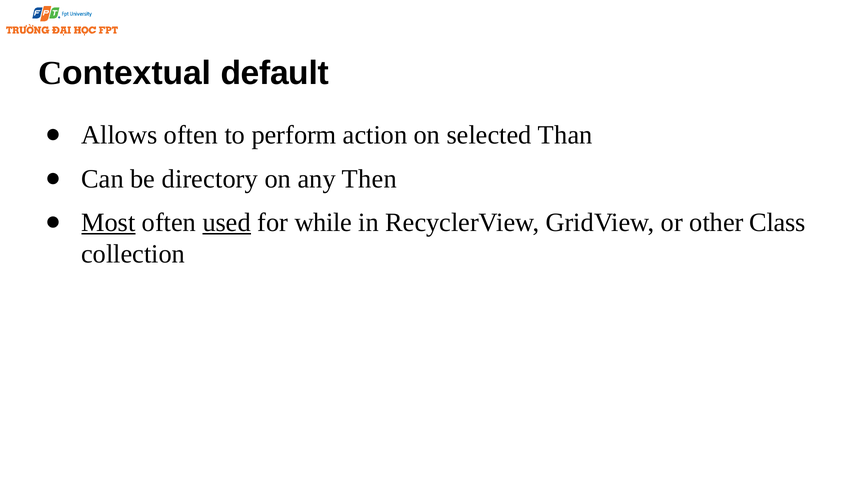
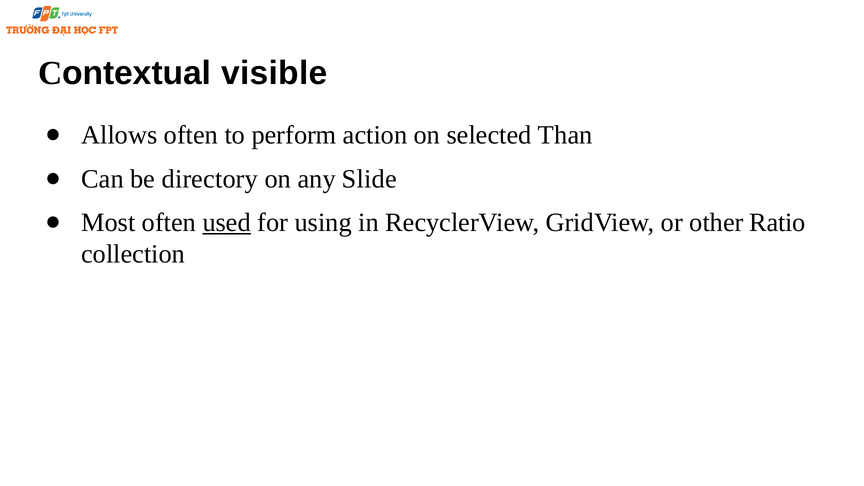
default: default -> visible (274, 73)
Then: Then -> Slide (369, 179)
Most underline: present -> none (108, 223)
while: while -> using (323, 223)
Class: Class -> Ratio (777, 223)
